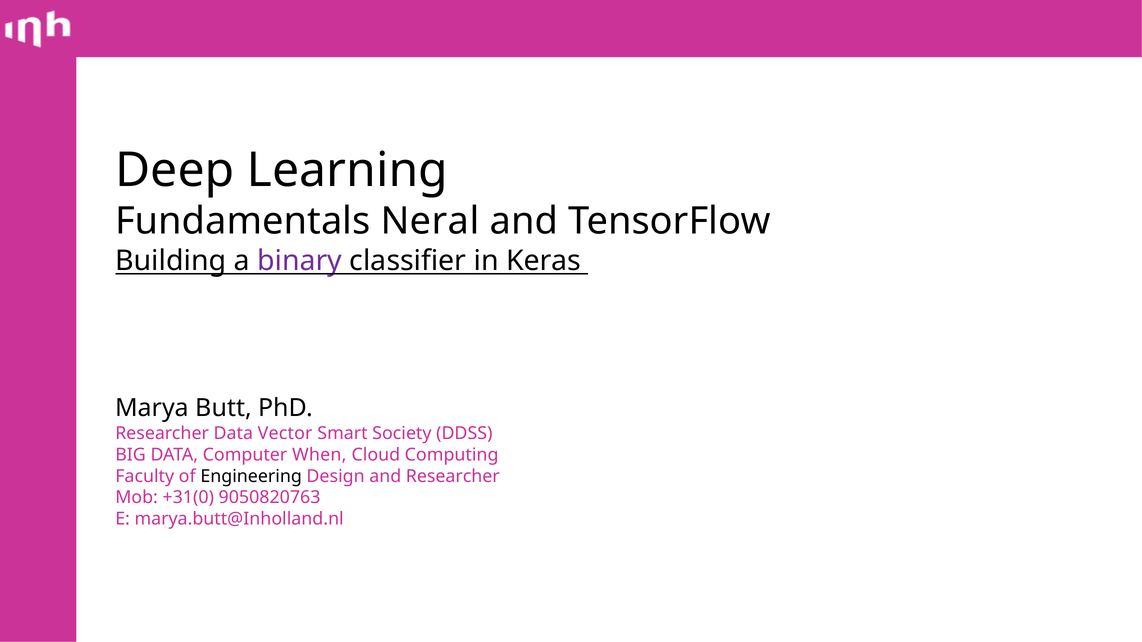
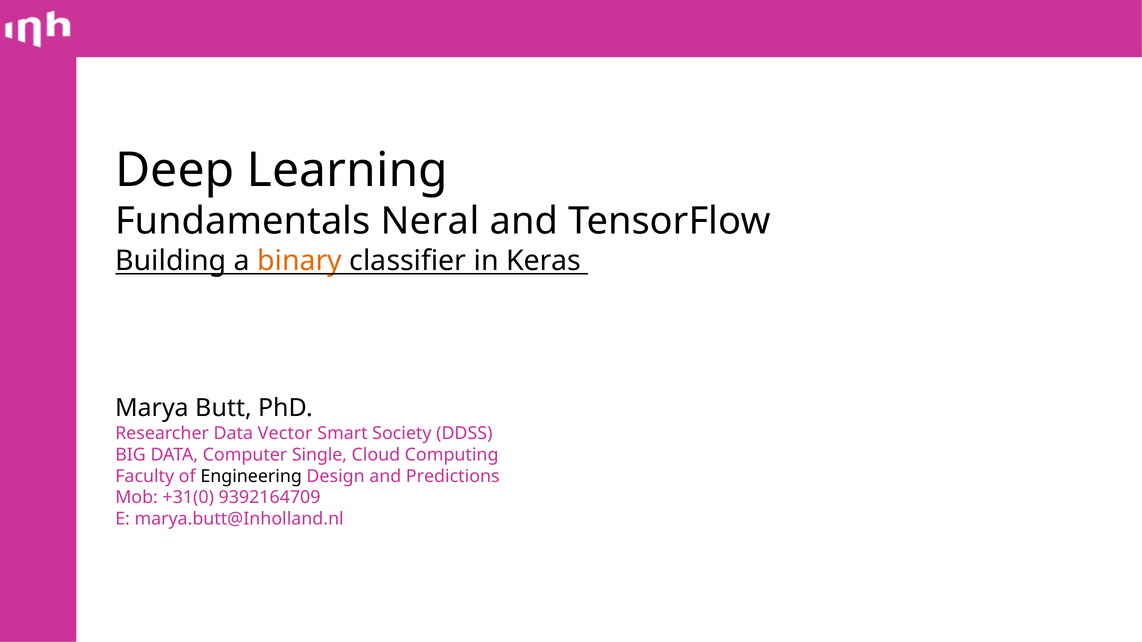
binary colour: purple -> orange (300, 261)
When: When -> Single (319, 455)
and Researcher: Researcher -> Predictions (453, 476)
9050820763: 9050820763 -> 9392164709 (270, 498)
